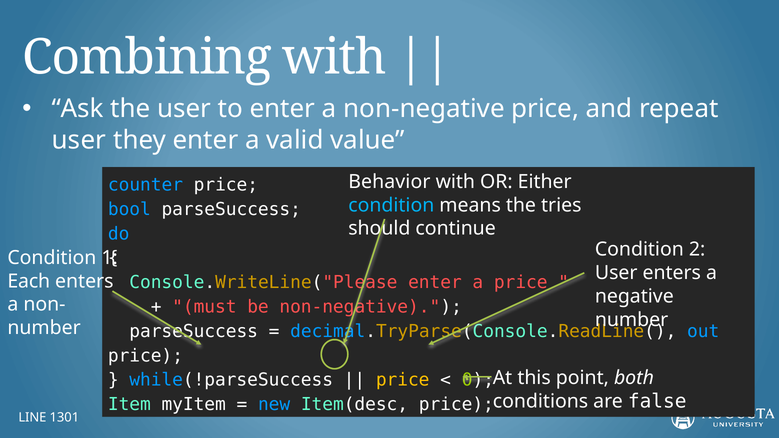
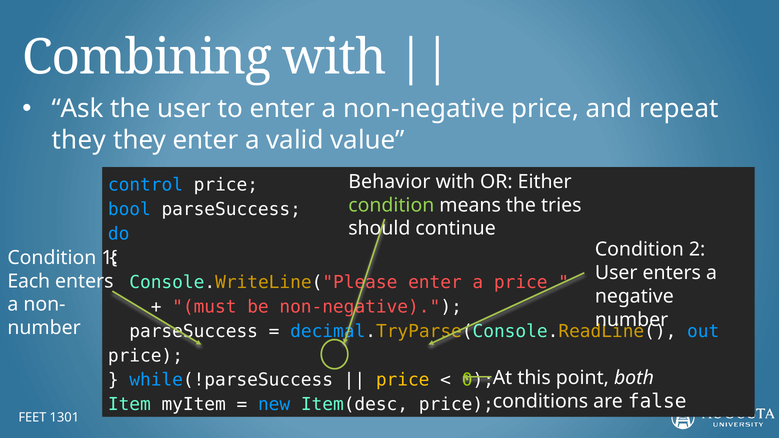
user: user -> they (79, 140)
counter: counter -> control (145, 185)
condition colour: light blue -> light green (391, 205)
LINE: LINE -> FEET (32, 418)
